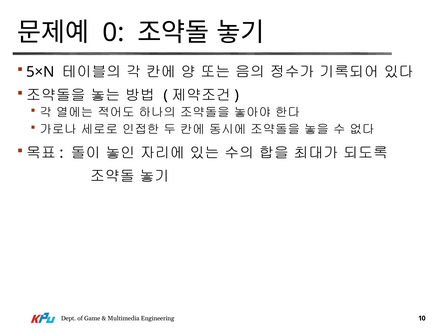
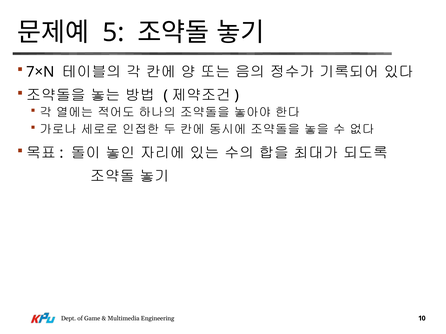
0: 0 -> 5 (113, 33)
5×N: 5×N -> 7×N (40, 72)
